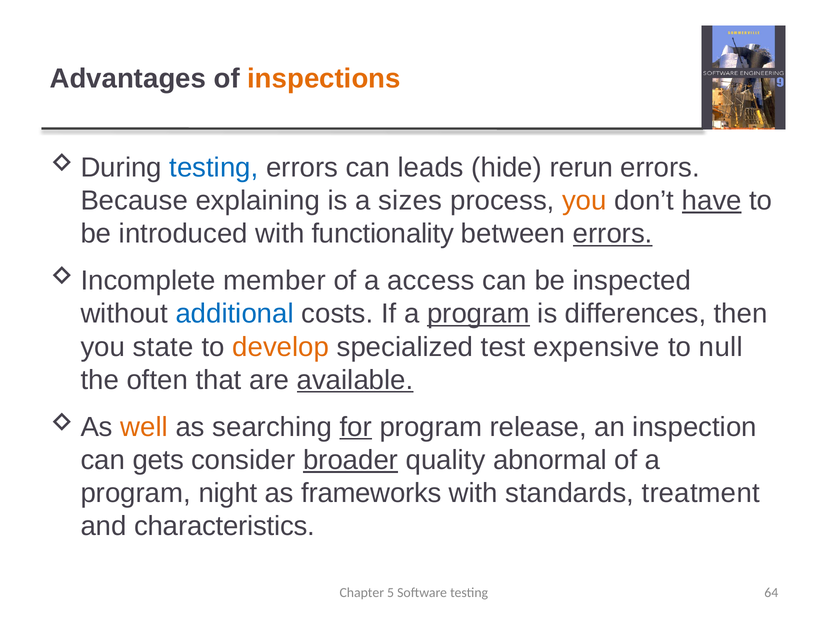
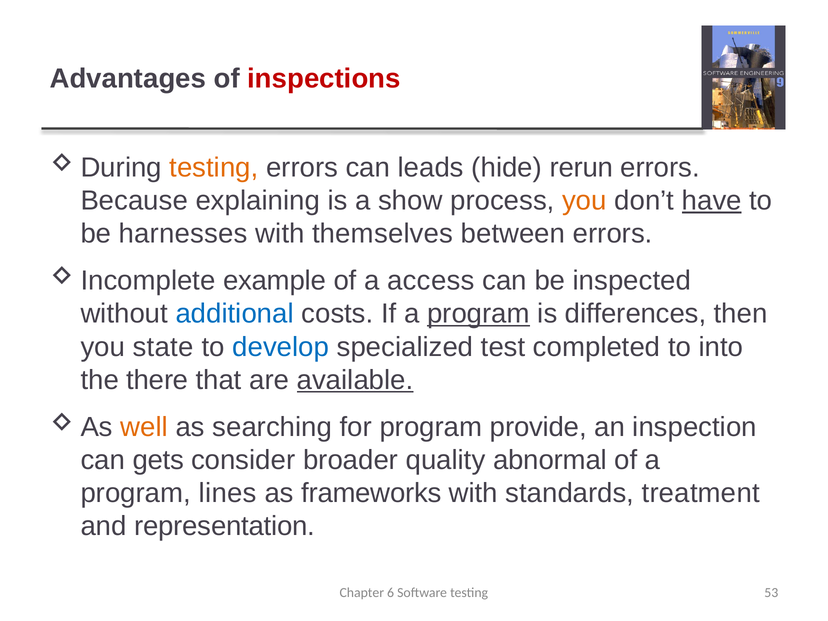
inspections colour: orange -> red (324, 79)
testing colour: blue -> orange (214, 167)
sizes: sizes -> show (410, 201)
introduced: introduced -> harnesses (183, 234)
functionality: functionality -> themselves (383, 234)
errors underline: present -> none (613, 234)
member: member -> example (275, 281)
develop colour: orange -> blue (281, 347)
expensive: expensive -> completed (597, 347)
null: null -> into (721, 347)
often: often -> there (157, 380)
for underline: present -> none (356, 427)
release: release -> provide (538, 427)
broader underline: present -> none (351, 460)
night: night -> lines (228, 493)
characteristics: characteristics -> representation (225, 526)
5: 5 -> 6 (391, 593)
64: 64 -> 53 (771, 593)
